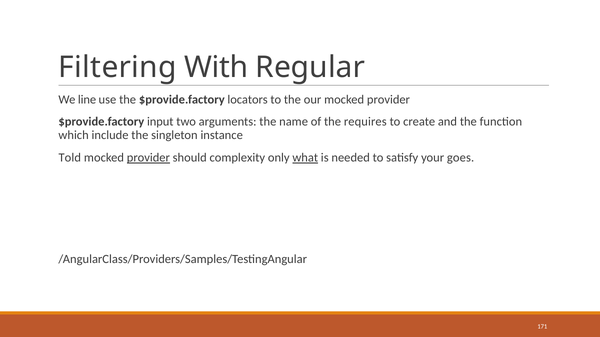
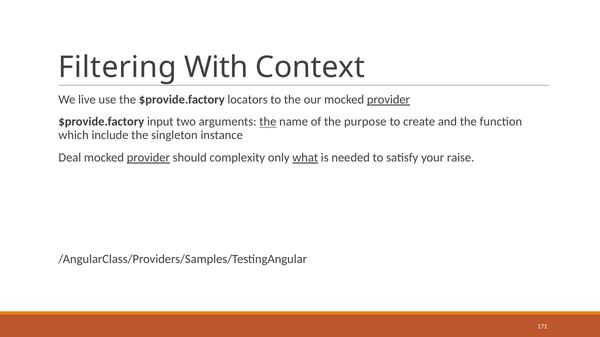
Regular: Regular -> Context (310, 67)
line: line -> live (87, 100)
provider underline: none -> present (388, 100)
the underline: none -> present (268, 122)
requires: requires -> purpose (365, 122)
Told: Told -> Deal (70, 158)
goes: goes -> raise (461, 158)
